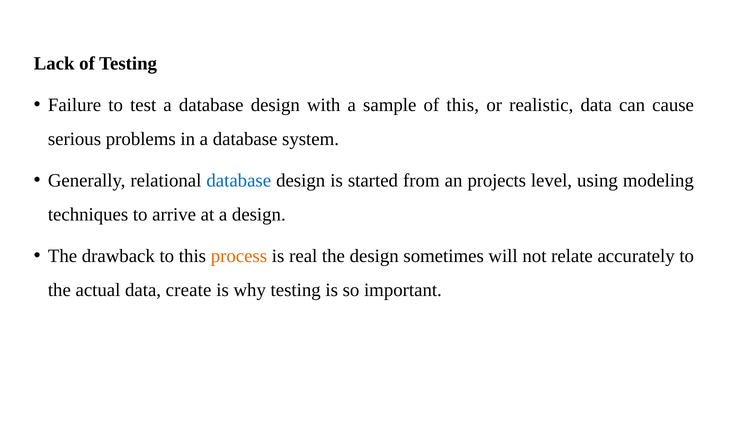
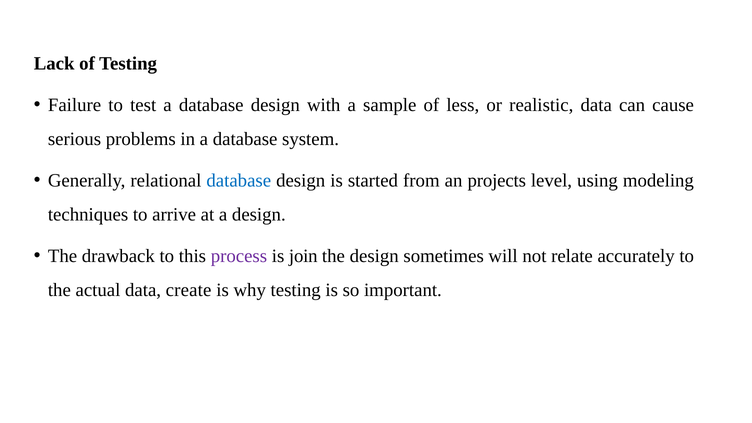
of this: this -> less (463, 105)
process colour: orange -> purple (239, 256)
real: real -> join (303, 256)
